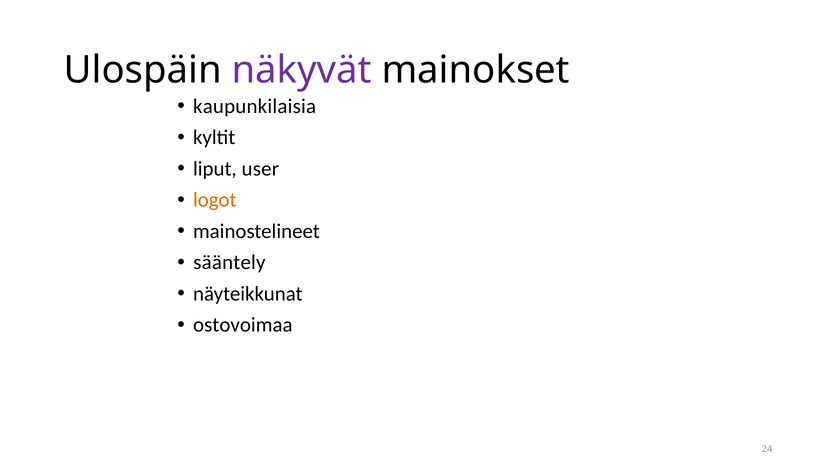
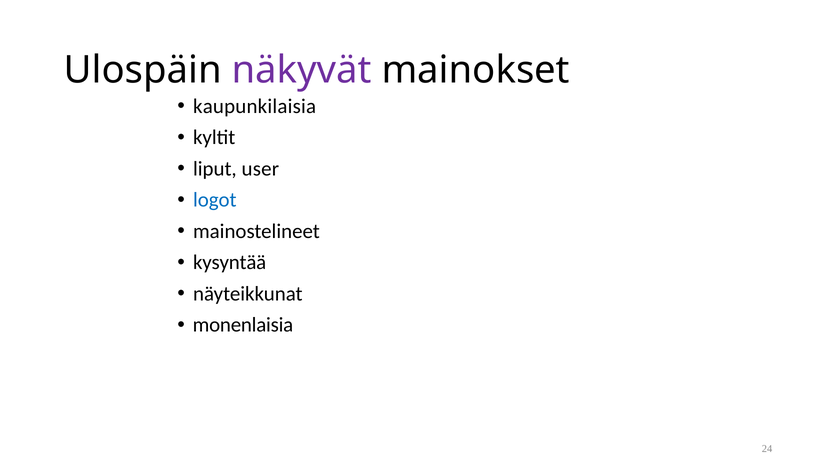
logot colour: orange -> blue (215, 200)
sääntely: sääntely -> kysyntää (230, 263)
ostovoimaa: ostovoimaa -> monenlaisia (243, 325)
